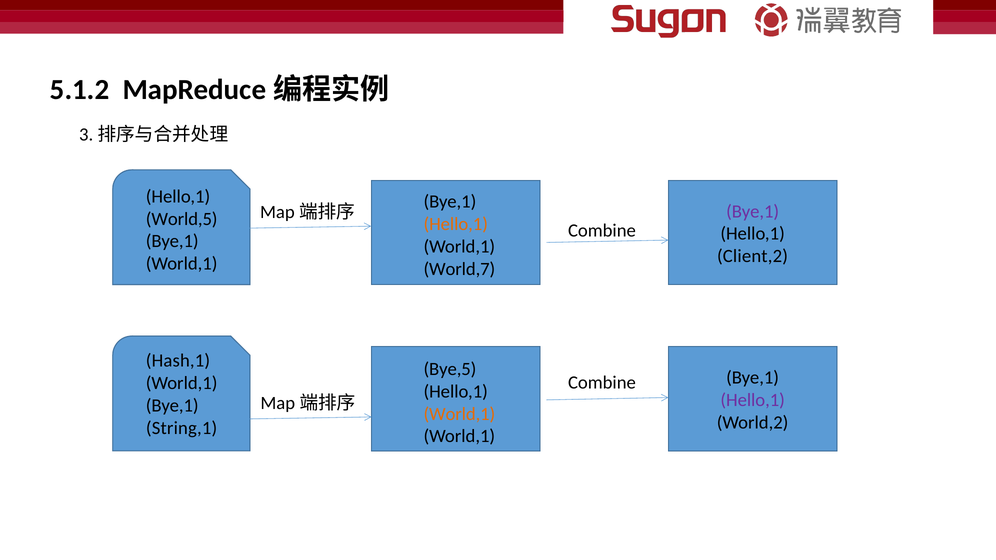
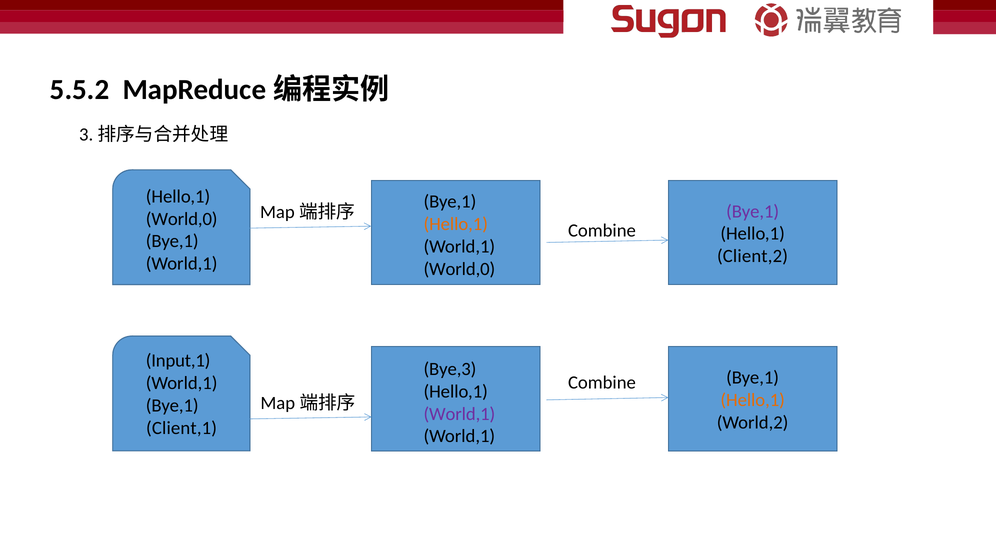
5.1.2: 5.1.2 -> 5.5.2 (80, 90)
World,5: World,5 -> World,0 (182, 219)
World,7: World,7 -> World,0 (459, 269)
Hash,1: Hash,1 -> Input,1 (178, 361)
Bye,5: Bye,5 -> Bye,3 (450, 369)
Hello,1 colour: purple -> orange (753, 400)
World,1 colour: orange -> purple (459, 414)
String,1: String,1 -> Client,1 (182, 428)
